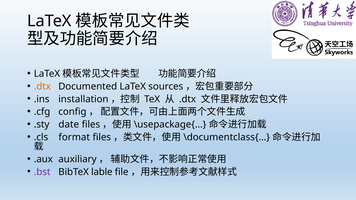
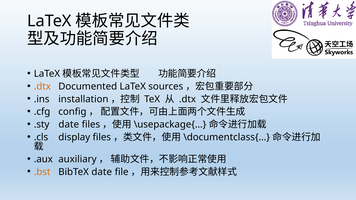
format: format -> display (74, 137)
.bst colour: purple -> orange (42, 172)
BibTeX lable: lable -> date (102, 172)
